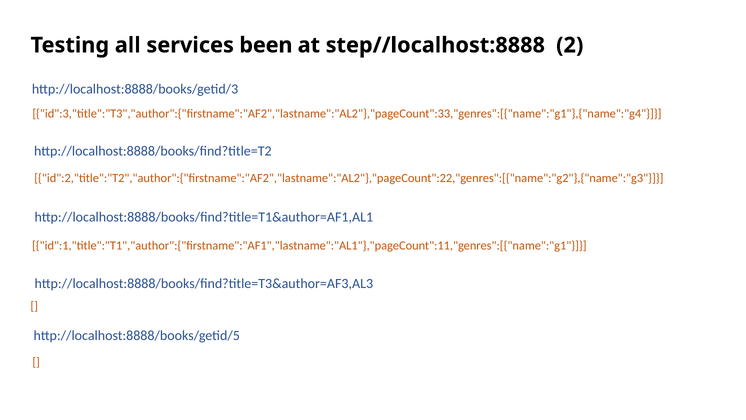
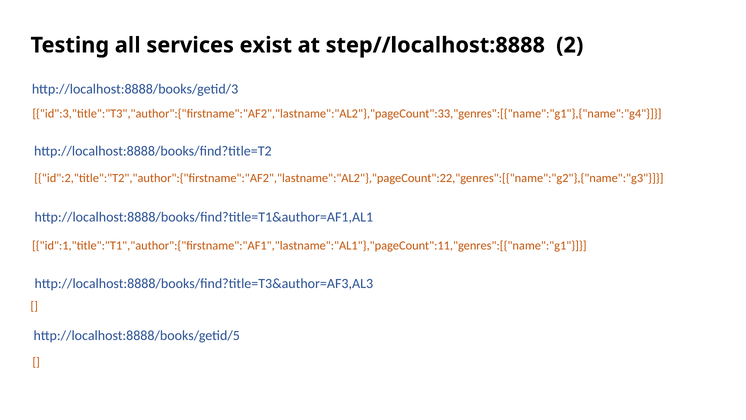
been: been -> exist (266, 45)
